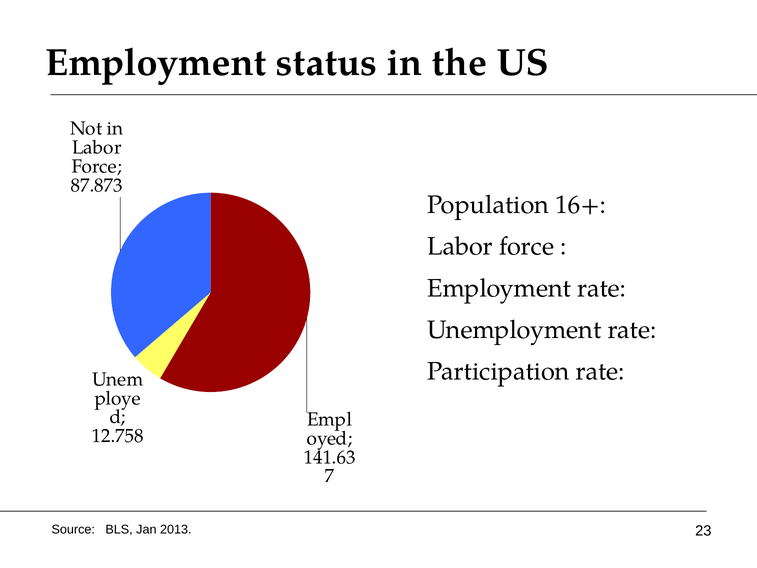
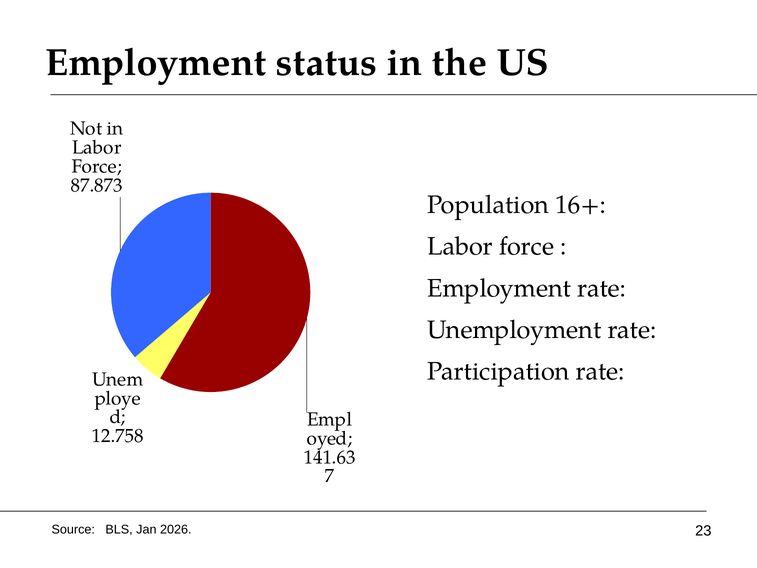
2013: 2013 -> 2026 (176, 529)
